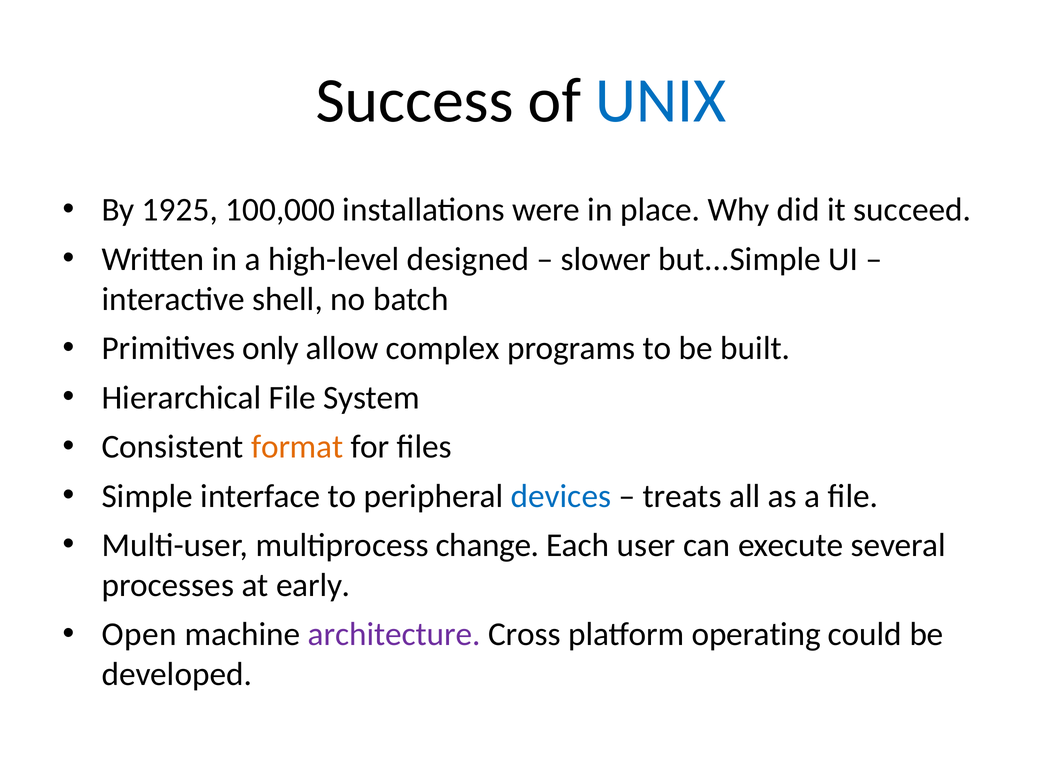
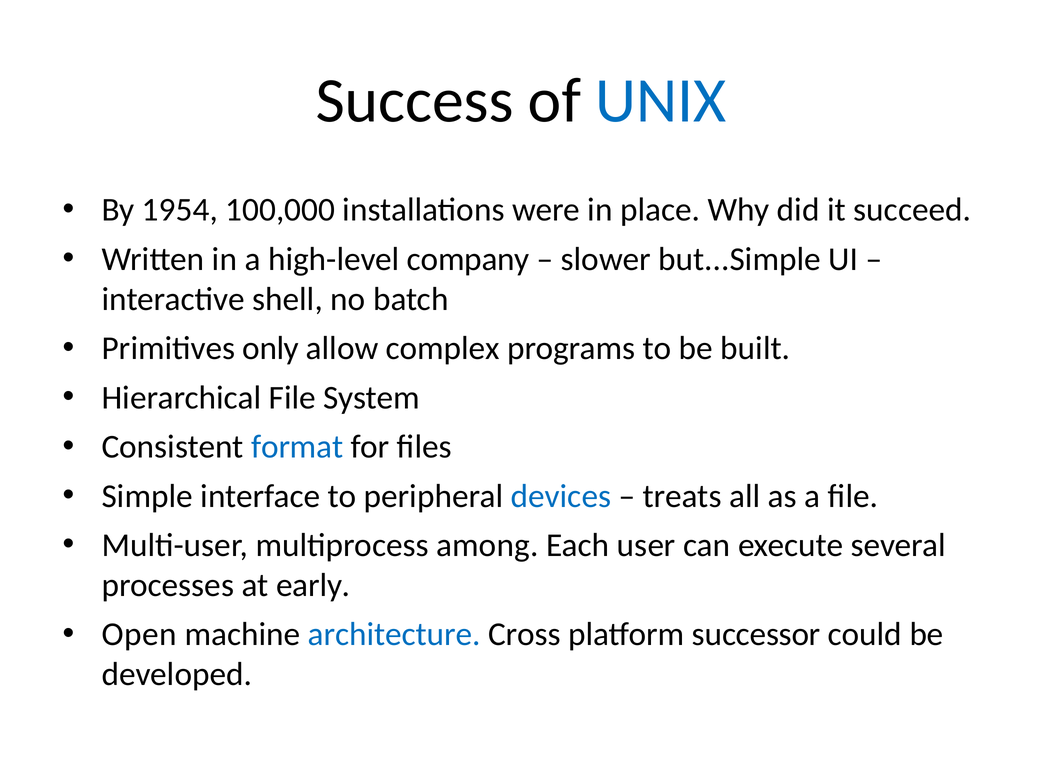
1925: 1925 -> 1954 (180, 210)
designed: designed -> company (468, 259)
format colour: orange -> blue (297, 447)
change: change -> among (487, 545)
architecture colour: purple -> blue (394, 635)
operating: operating -> successor (756, 635)
